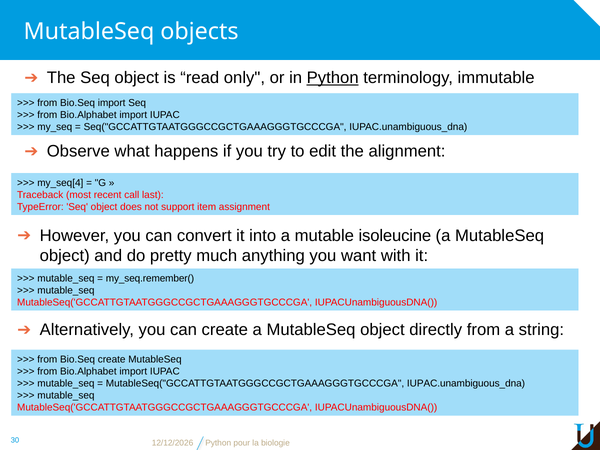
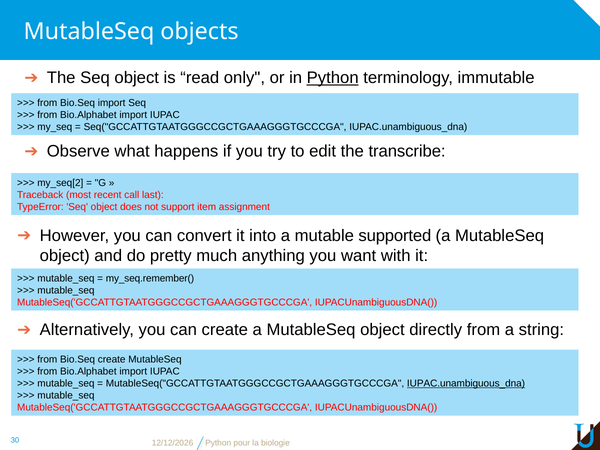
alignment: alignment -> transcribe (407, 151)
my_seq[4: my_seq[4 -> my_seq[2 (60, 183)
isoleucine: isoleucine -> supported (395, 236)
IUPAC.unambiguous_dna underline: none -> present (466, 383)
